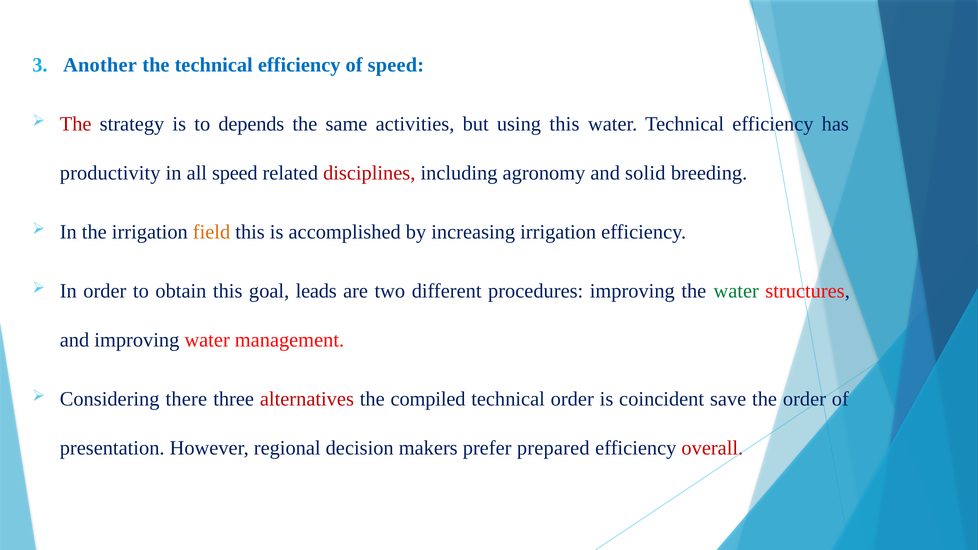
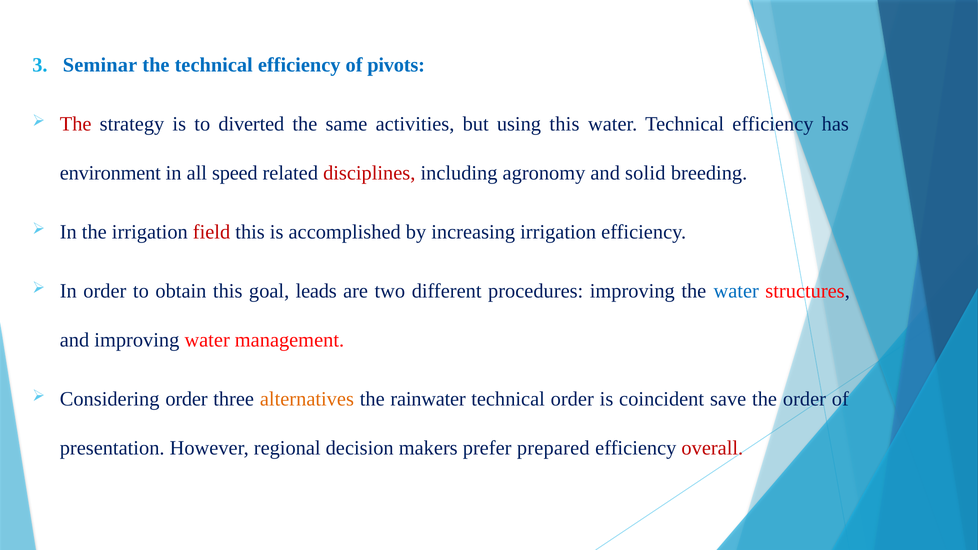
Another: Another -> Seminar (100, 65)
of speed: speed -> pivots (396, 65)
depends: depends -> diverted (251, 124)
productivity: productivity -> environment (110, 173)
field colour: orange -> red (212, 232)
water colour: green -> blue (736, 291)
Considering there: there -> order (187, 399)
alternatives colour: red -> orange (307, 399)
compiled: compiled -> rainwater (428, 399)
